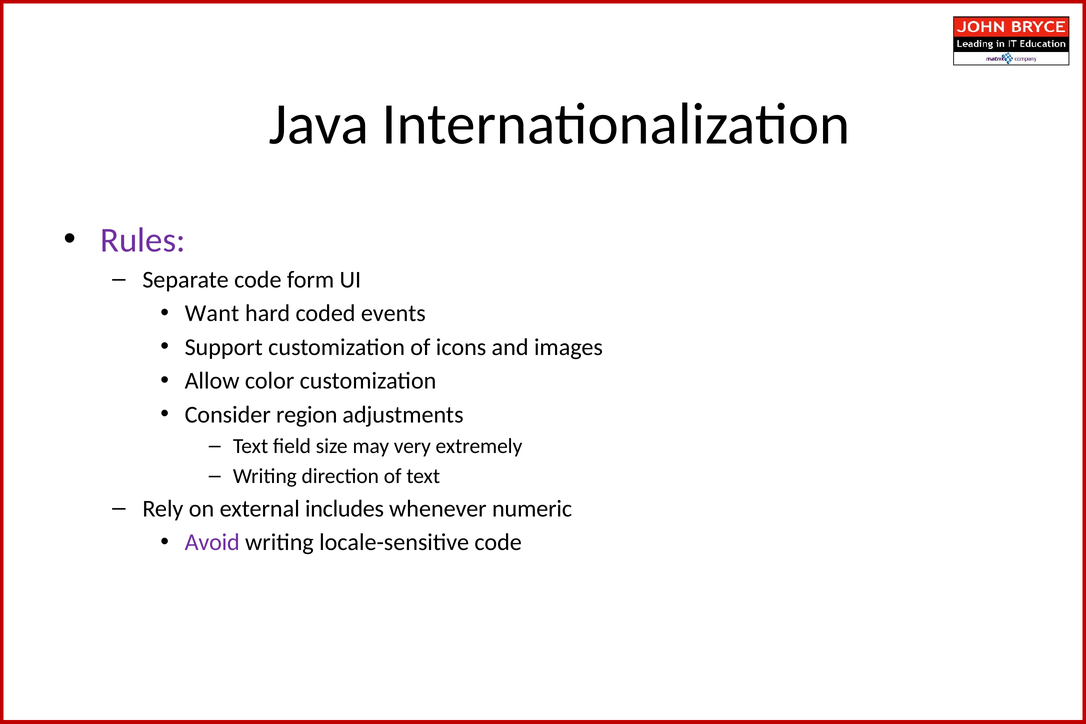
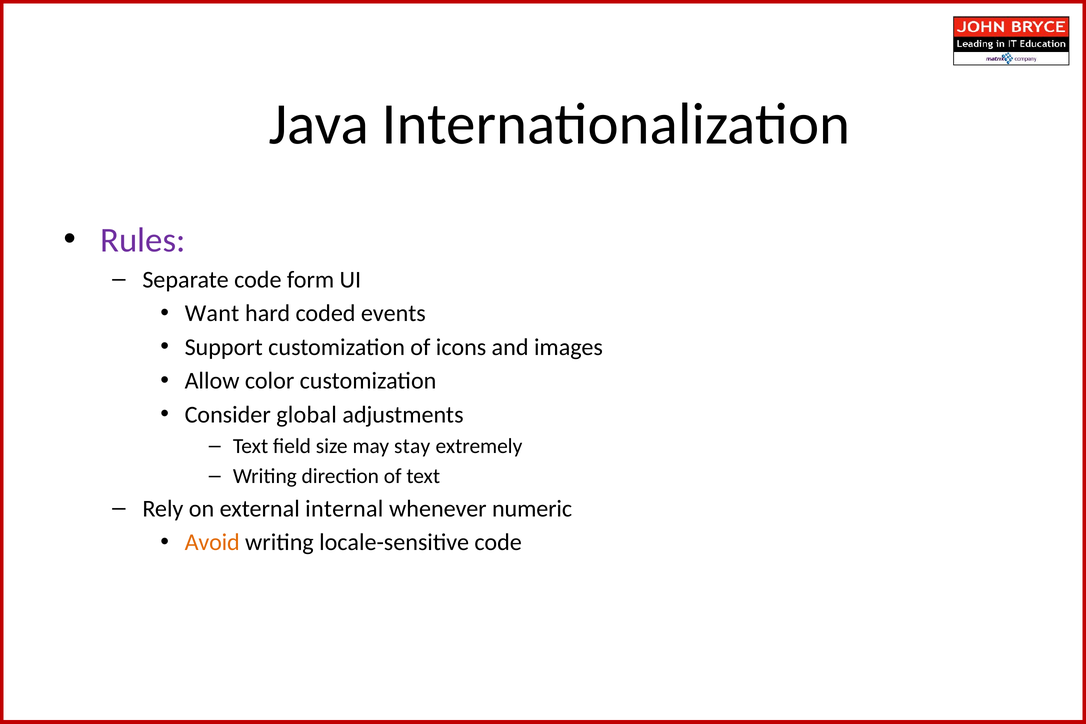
region: region -> global (307, 415)
very: very -> stay (412, 446)
includes: includes -> internal (344, 509)
Avoid colour: purple -> orange (212, 542)
